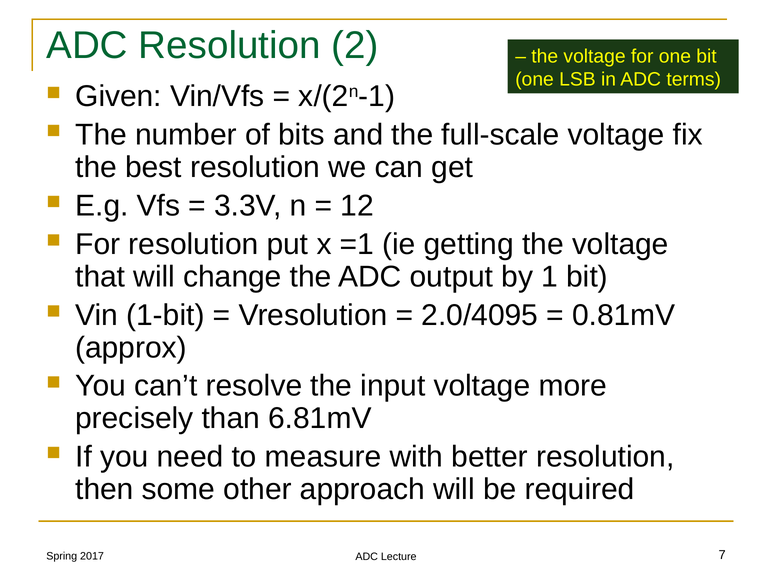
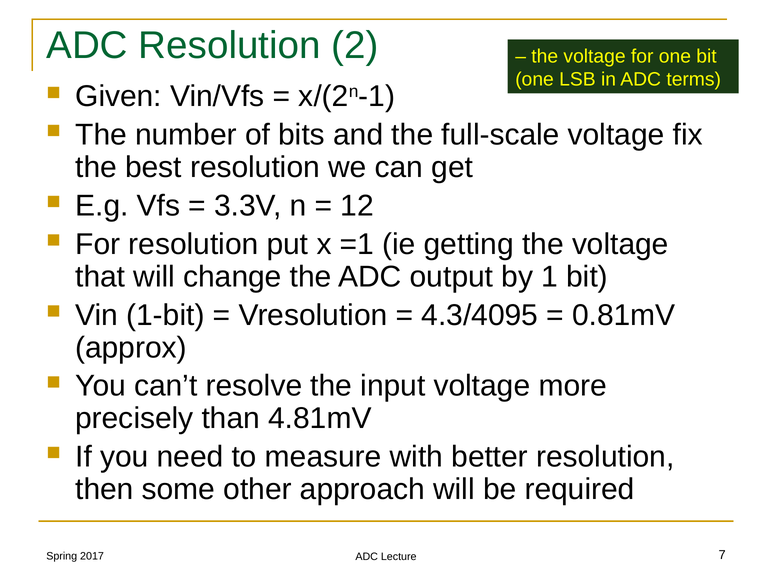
2.0/4095: 2.0/4095 -> 4.3/4095 (480, 315)
6.81mV: 6.81mV -> 4.81mV (320, 419)
